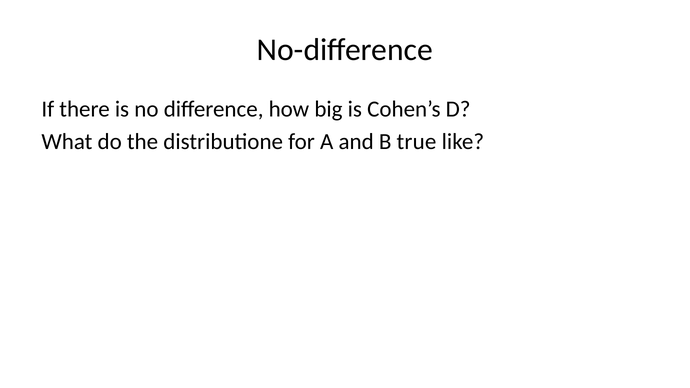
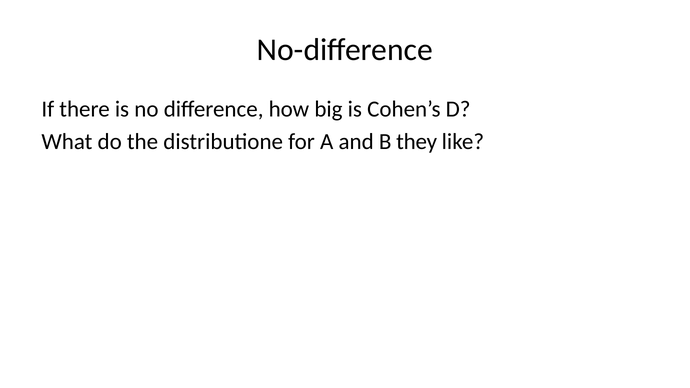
true: true -> they (417, 142)
